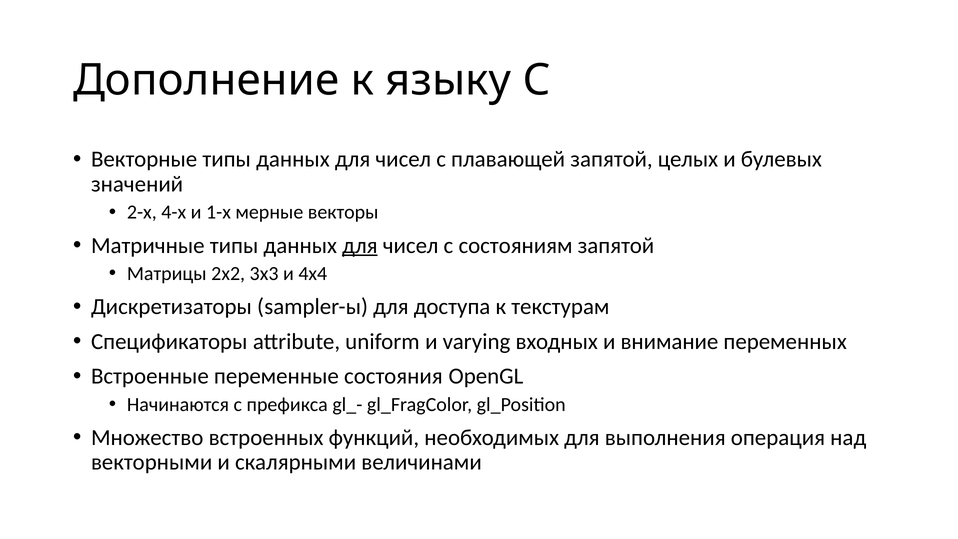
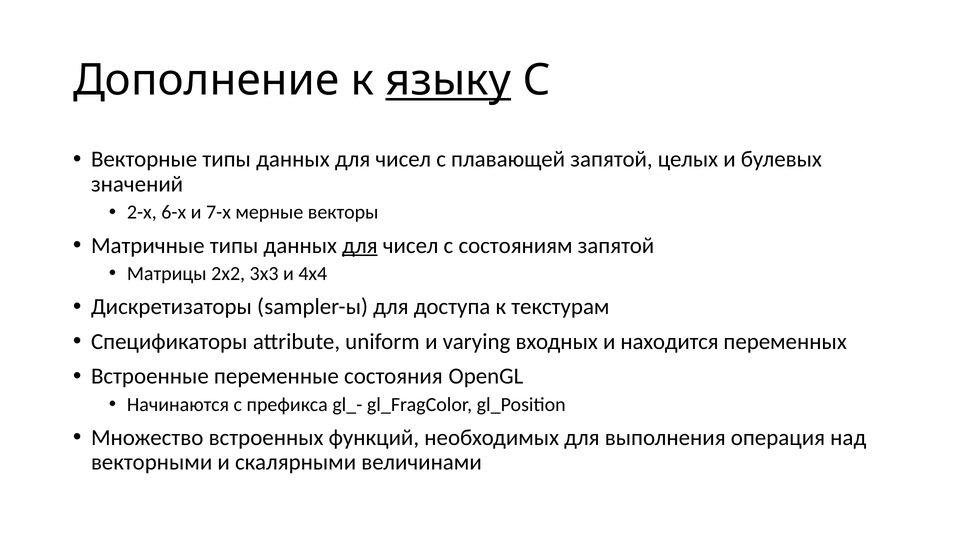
языку underline: none -> present (448, 80)
4-х: 4-х -> 6-х (174, 212)
1-х: 1-х -> 7-х (218, 212)
внимание: внимание -> находится (670, 341)
